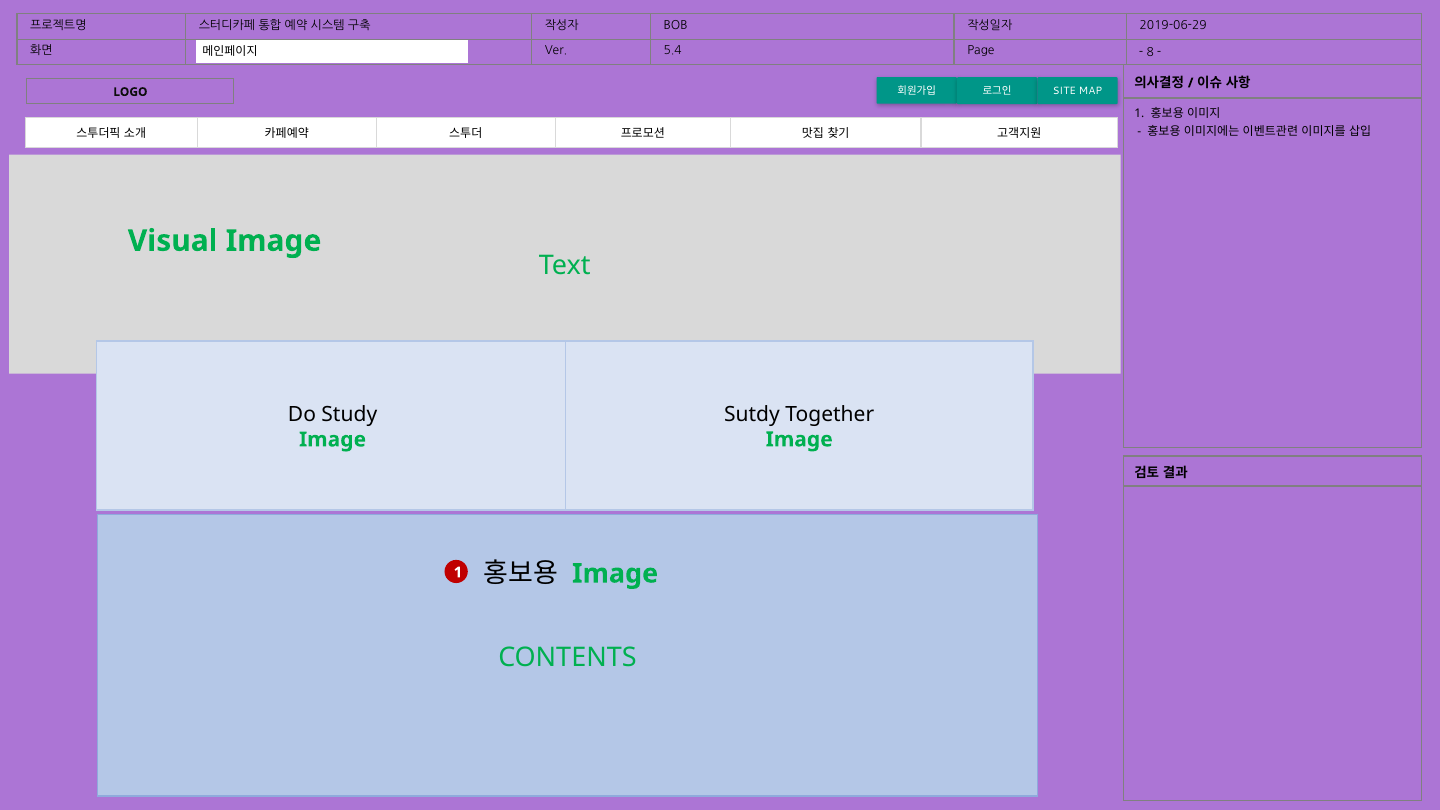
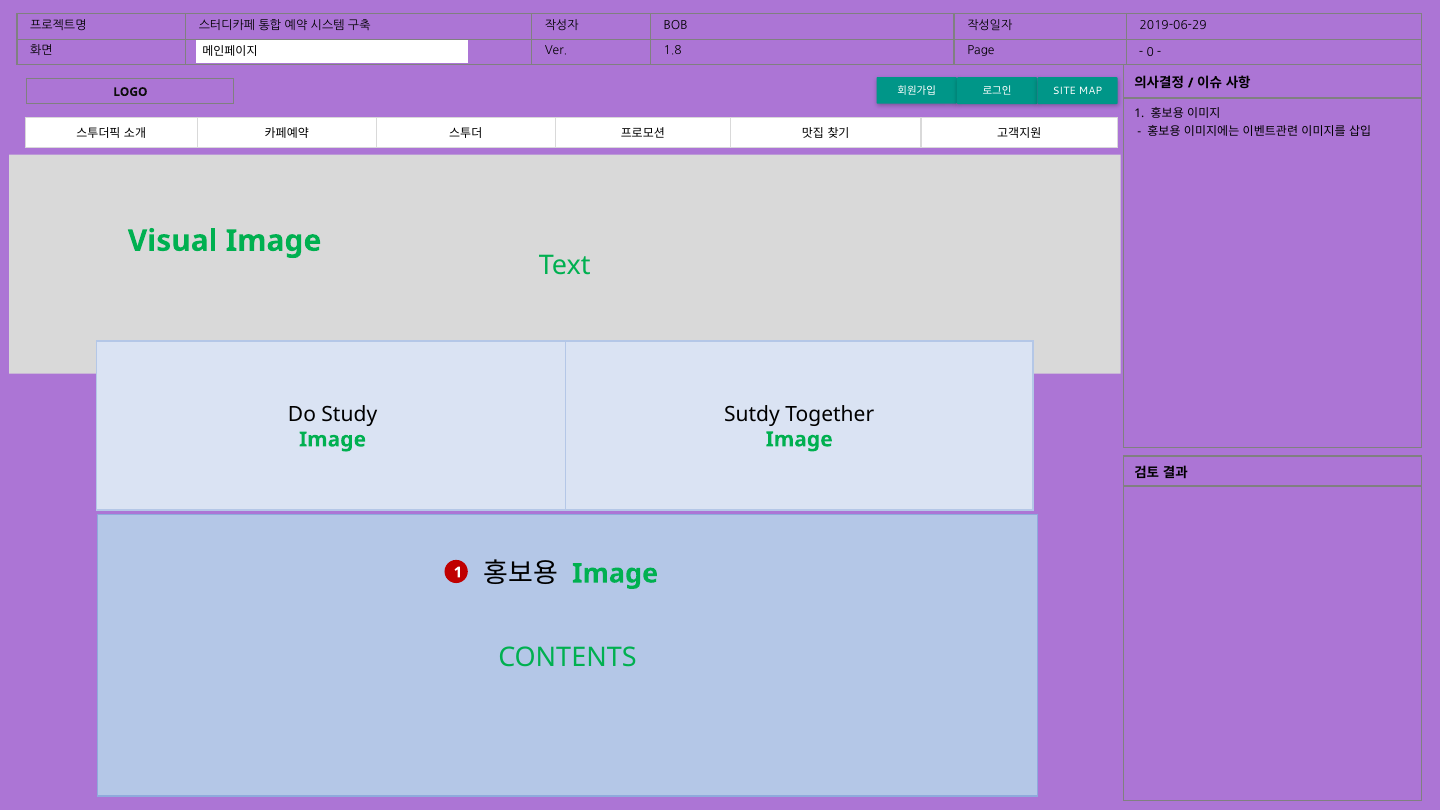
5.4: 5.4 -> 1.8 (673, 51)
8: 8 -> 0 (1150, 53)
